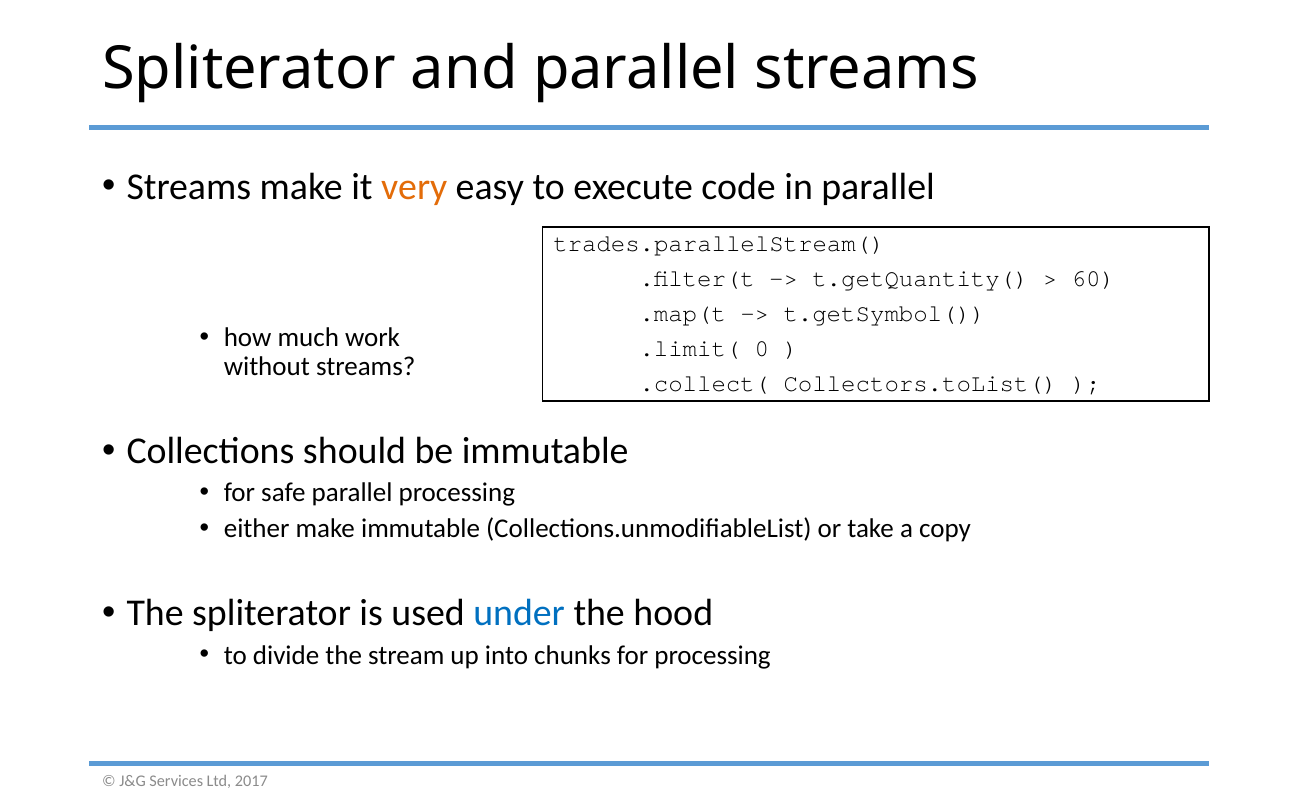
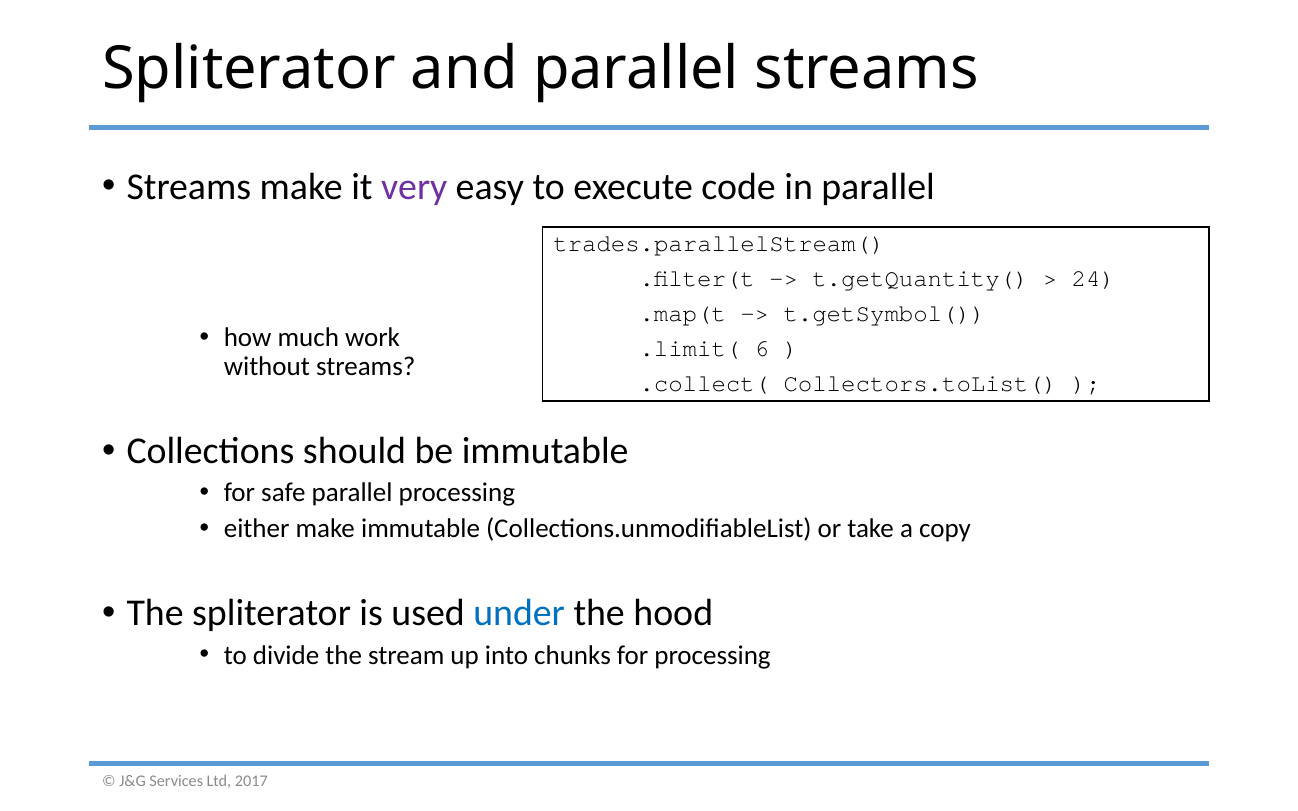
very colour: orange -> purple (414, 187)
60: 60 -> 24 (1093, 278)
0: 0 -> 6 (762, 349)
